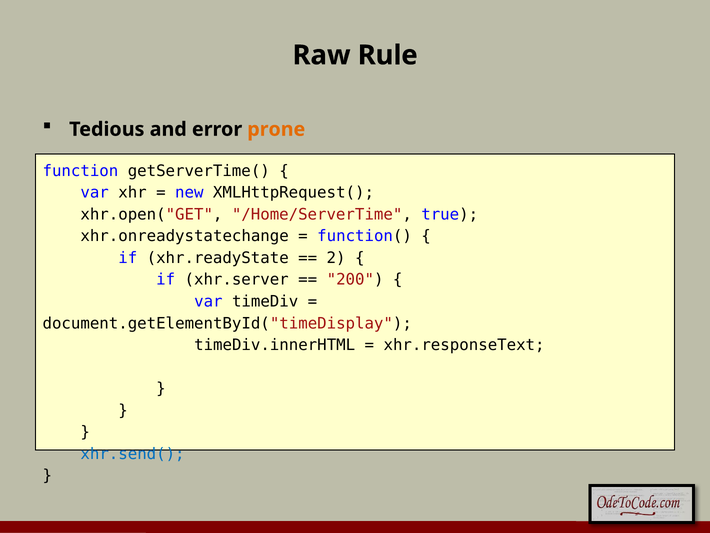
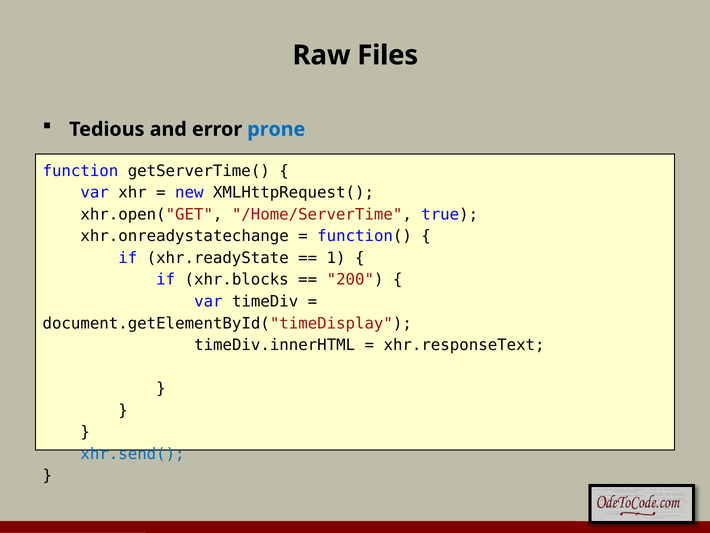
Rule: Rule -> Files (388, 55)
prone colour: orange -> blue (276, 129)
2: 2 -> 1 (336, 258)
xhr.server: xhr.server -> xhr.blocks (237, 279)
